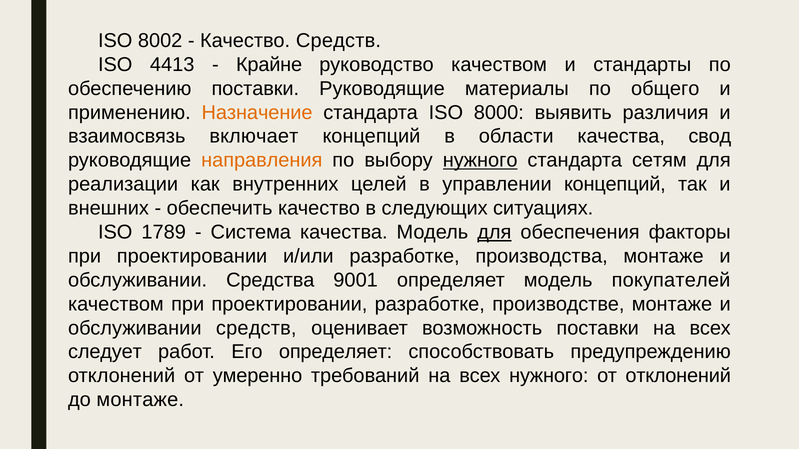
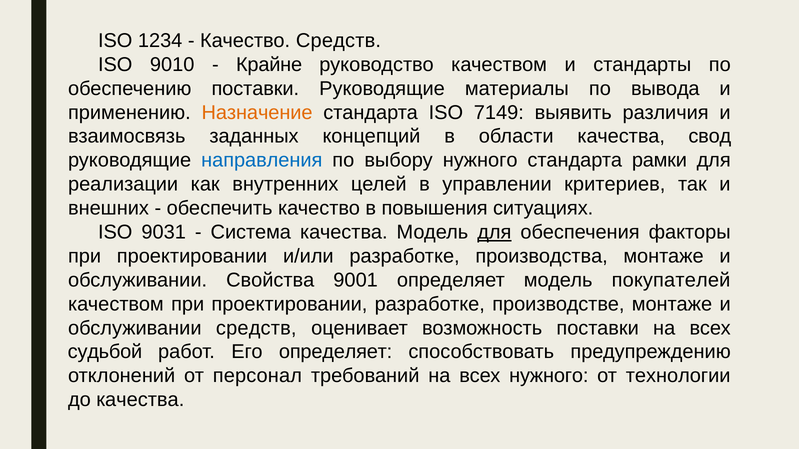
8002: 8002 -> 1234 (160, 41)
4413: 4413 -> 9010 (172, 65)
общего: общего -> вывода (665, 89)
8000: 8000 -> 7149 (499, 113)
включает: включает -> заданных (254, 137)
направления colour: orange -> blue (262, 160)
нужного underline: present -> none (480, 160)
сетям: сетям -> рамки (659, 160)
управлении концепций: концепций -> критериев (615, 184)
следующих: следующих -> повышения (435, 208)
1789: 1789 -> 9031 (164, 232)
Средства: Средства -> Свойства (270, 280)
следует: следует -> судьбой (105, 352)
умеренно: умеренно -> персонал (257, 376)
от отклонений: отклонений -> технологии (678, 376)
до монтаже: монтаже -> качества (140, 400)
